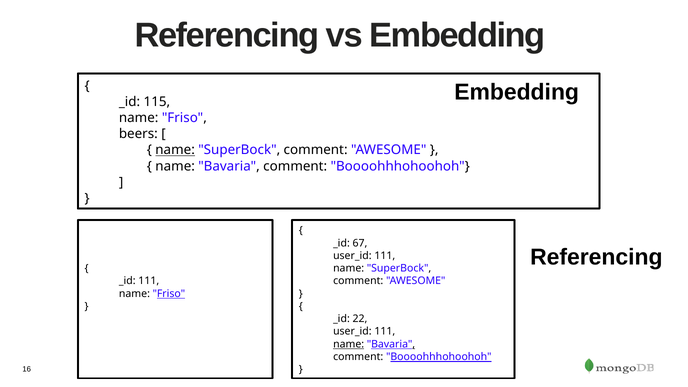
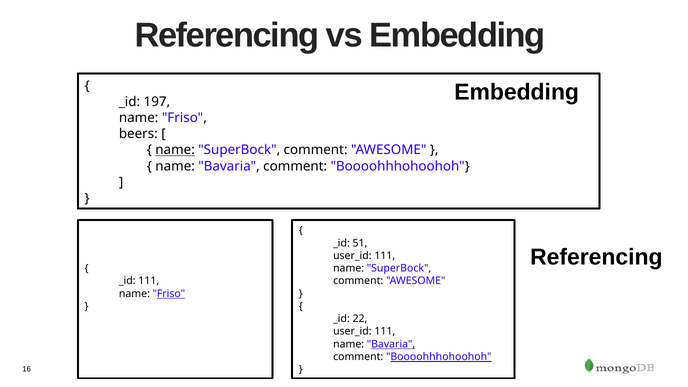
115: 115 -> 197 (157, 102)
67: 67 -> 51 (360, 243)
name underline: present -> none (349, 344)
